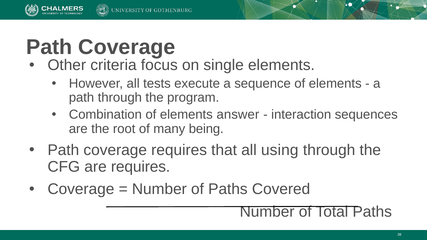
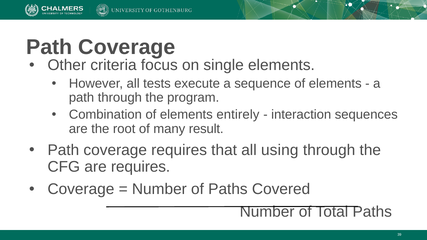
answer: answer -> entirely (238, 115)
being: being -> result (206, 129)
